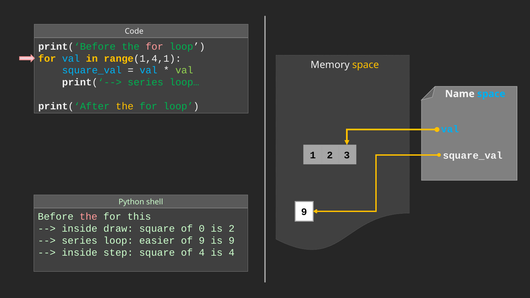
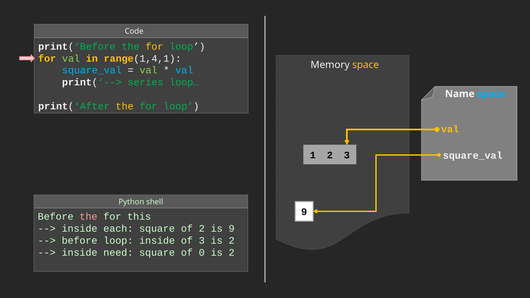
for colour: pink -> yellow (154, 47)
val colour: light blue -> light green (71, 58)
val colour: light blue -> light green (149, 70)
val colour: light green -> light blue (184, 70)
val colour: light blue -> yellow (450, 129)
draw: draw -> each (118, 229)
of 0: 0 -> 2 (202, 229)
is 2: 2 -> 9 (232, 229)
series: series -> before (80, 241)
loop easier: easier -> inside (157, 241)
of 9: 9 -> 3 (202, 241)
9: 9 -> 2 (232, 241)
step: step -> need (118, 253)
of 4: 4 -> 0 (202, 253)
4: 4 -> 2 (232, 253)
